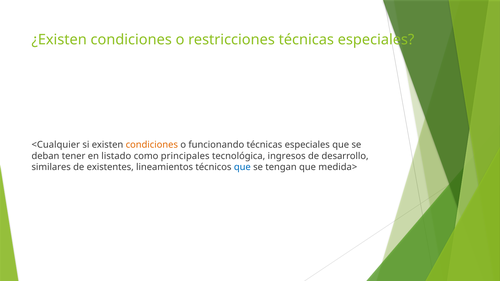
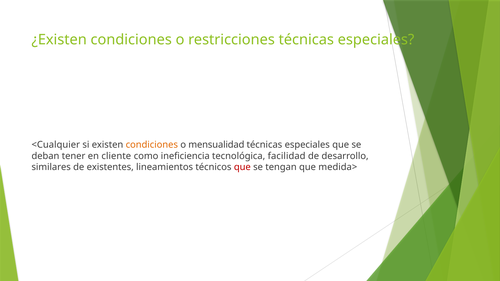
funcionando: funcionando -> mensualidad (216, 145)
listado: listado -> cliente (116, 156)
principales: principales -> ineficiencia (185, 156)
ingresos: ingresos -> facilidad (287, 156)
que colour: blue -> red (242, 167)
